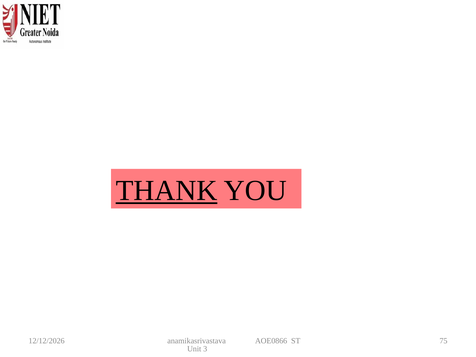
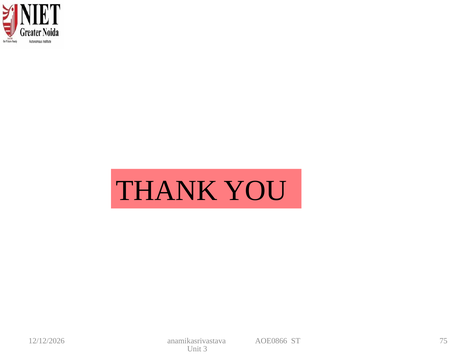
THANK underline: present -> none (167, 191)
